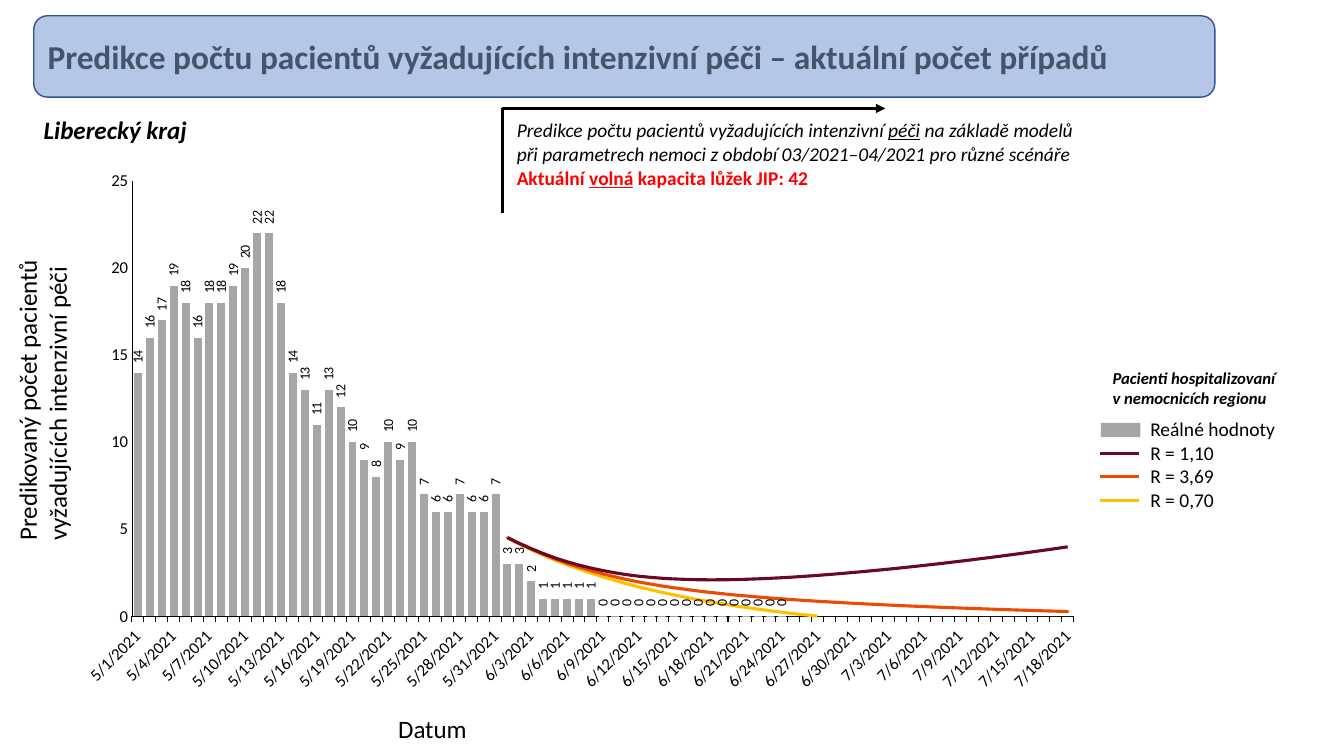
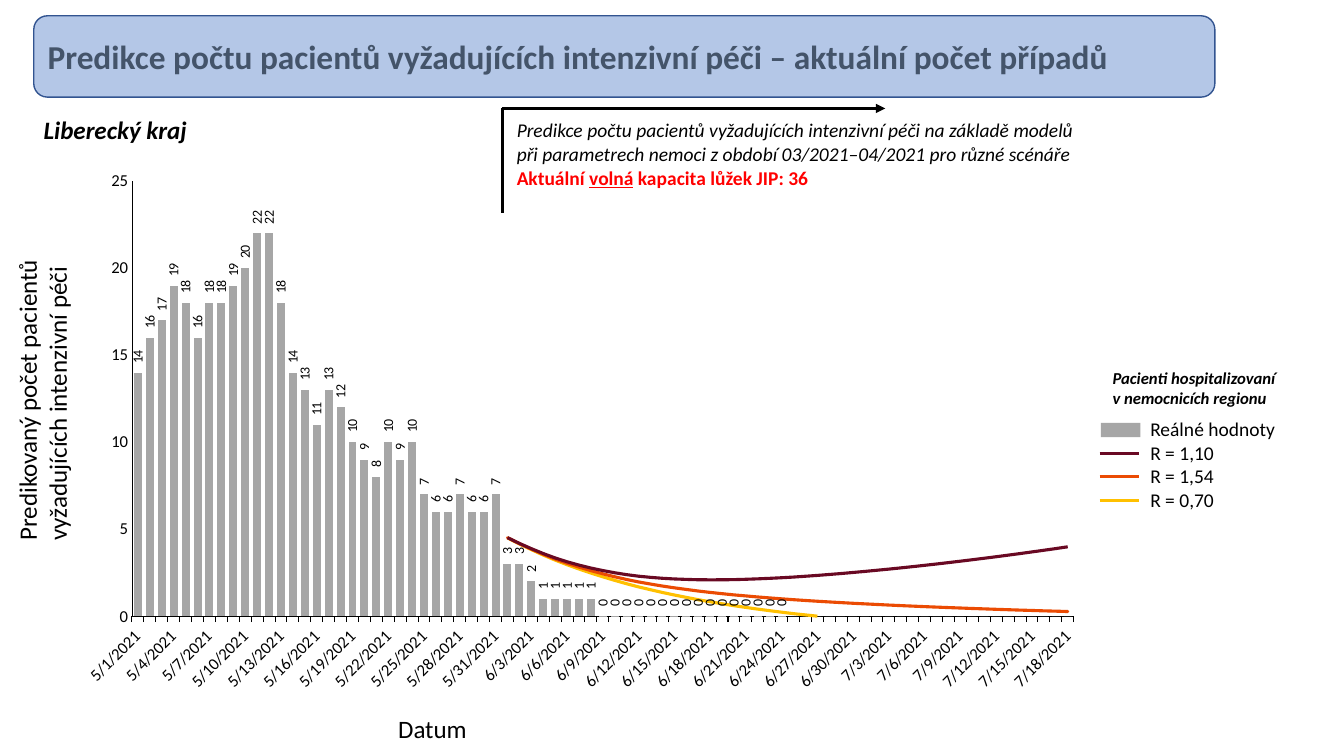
péči underline: present -> none (904, 131)
42: 42 -> 36 (798, 179)
3,69: 3,69 -> 1,54 (1197, 477)
